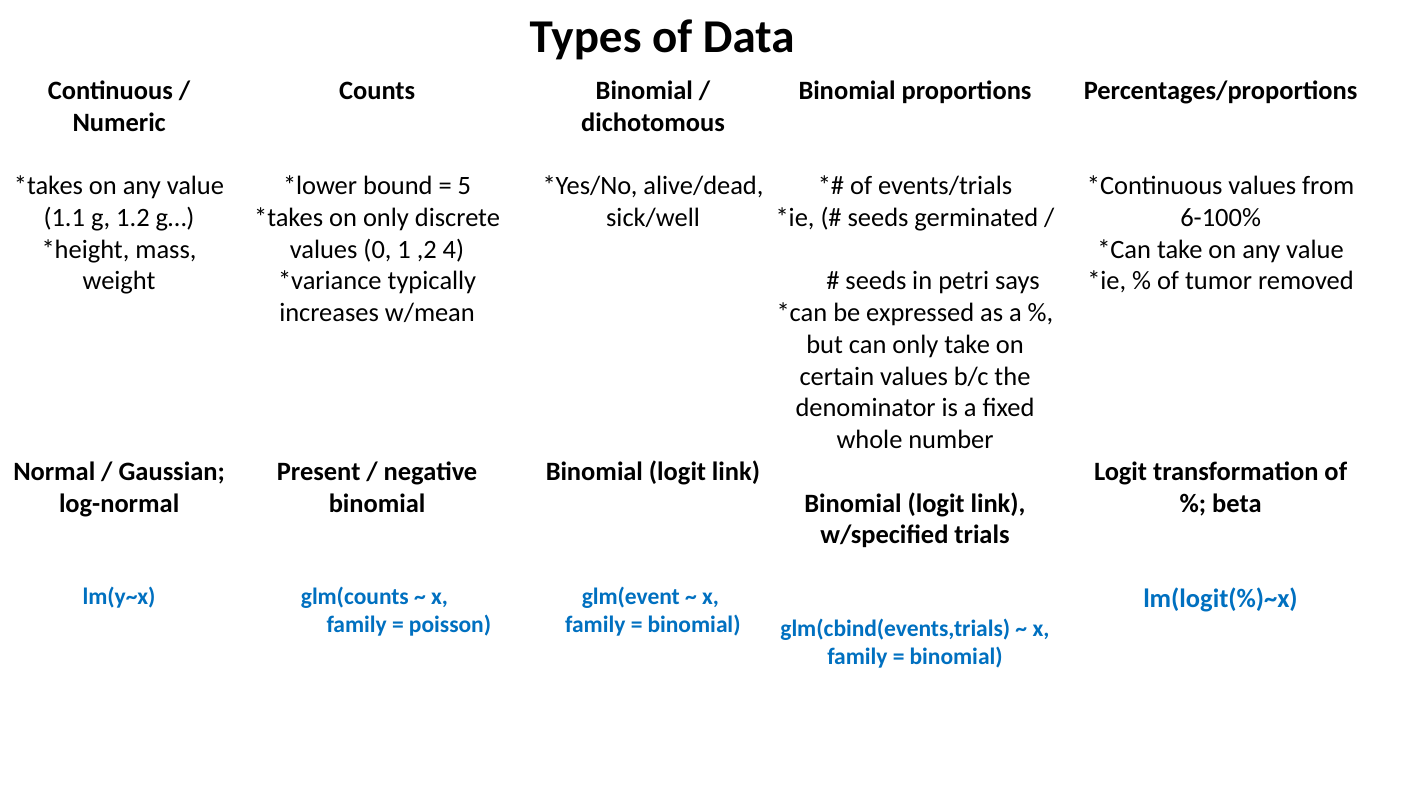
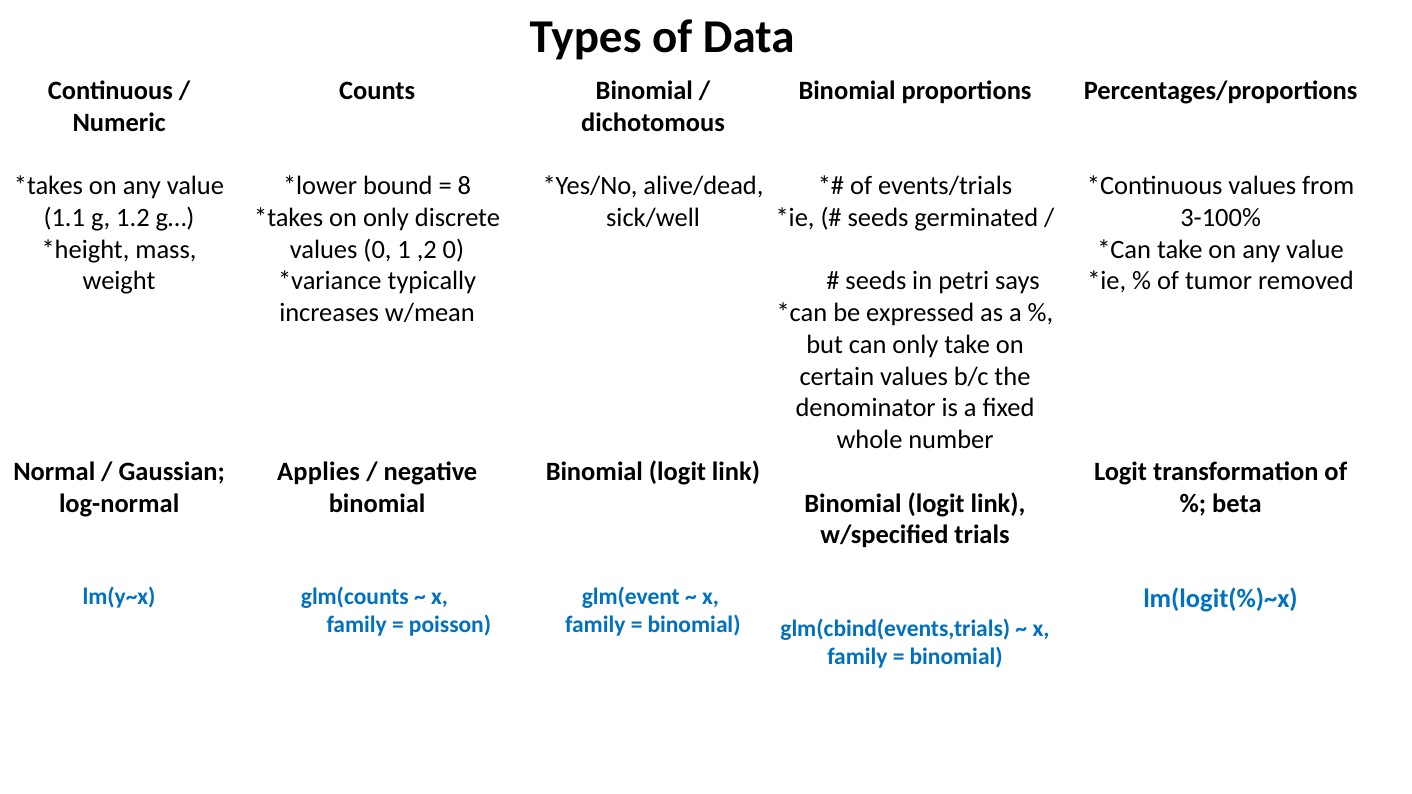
5: 5 -> 8 (464, 186)
6-100%: 6-100% -> 3-100% (1221, 218)
,2 4: 4 -> 0 (453, 250)
Present: Present -> Applies (319, 472)
